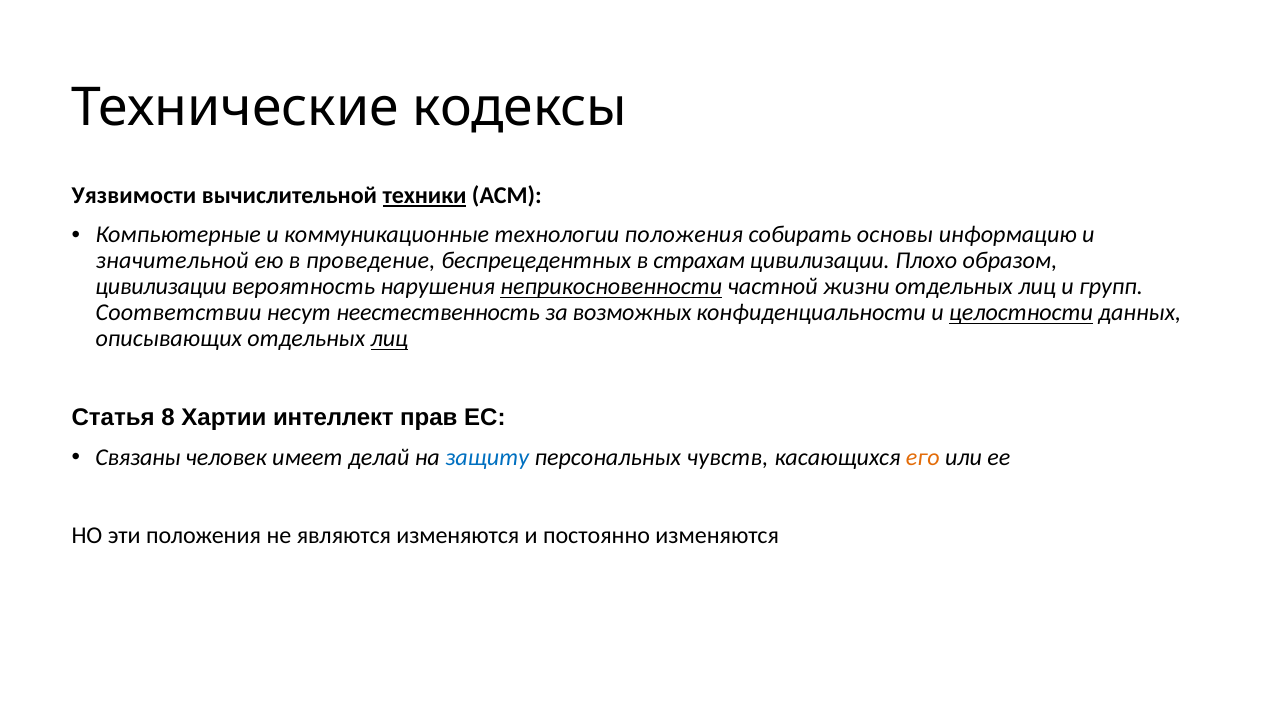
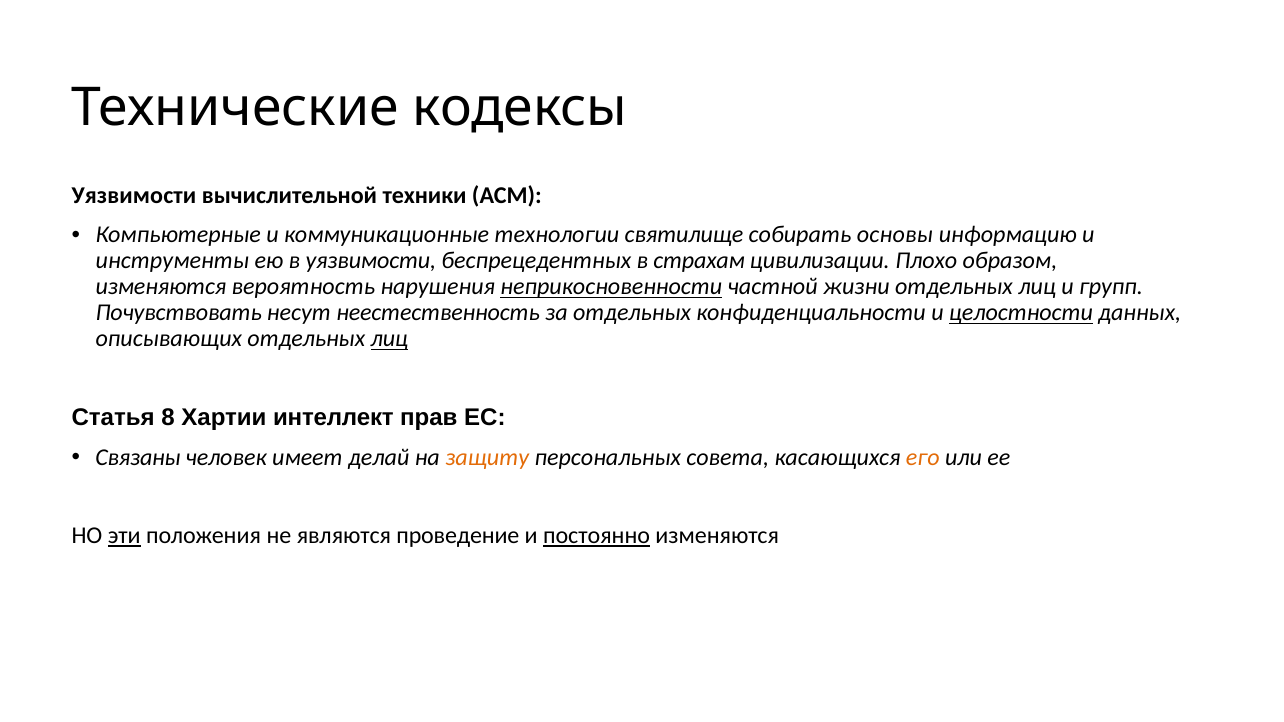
техники underline: present -> none (425, 196)
технологии положения: положения -> святилище (684, 235)
значительной: значительной -> инструменты (172, 261)
в проведение: проведение -> уязвимости (371, 261)
цивилизации: цивилизации -> изменяются (161, 287)
Соответствии: Соответствии -> Почувствовать (179, 313)
за возможных: возможных -> отдельных (632, 313)
защиту colour: blue -> orange (487, 457)
чувств: чувств -> совета (728, 457)
эти underline: none -> present (124, 536)
являются изменяются: изменяются -> проведение (458, 536)
постоянно underline: none -> present (597, 536)
